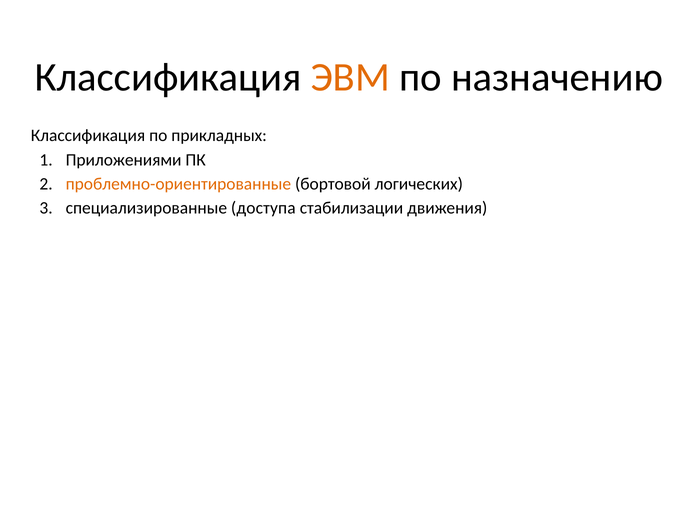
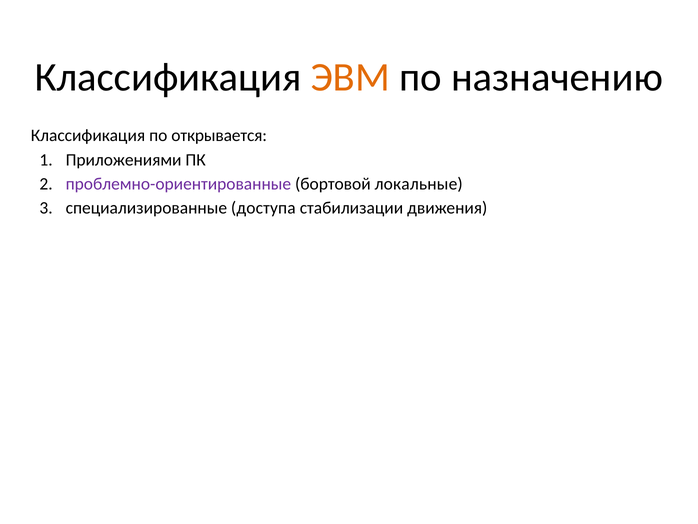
прикладных: прикладных -> открывается (219, 136)
проблемно-ориентированные colour: orange -> purple (178, 184)
логических: логических -> локальные (419, 184)
